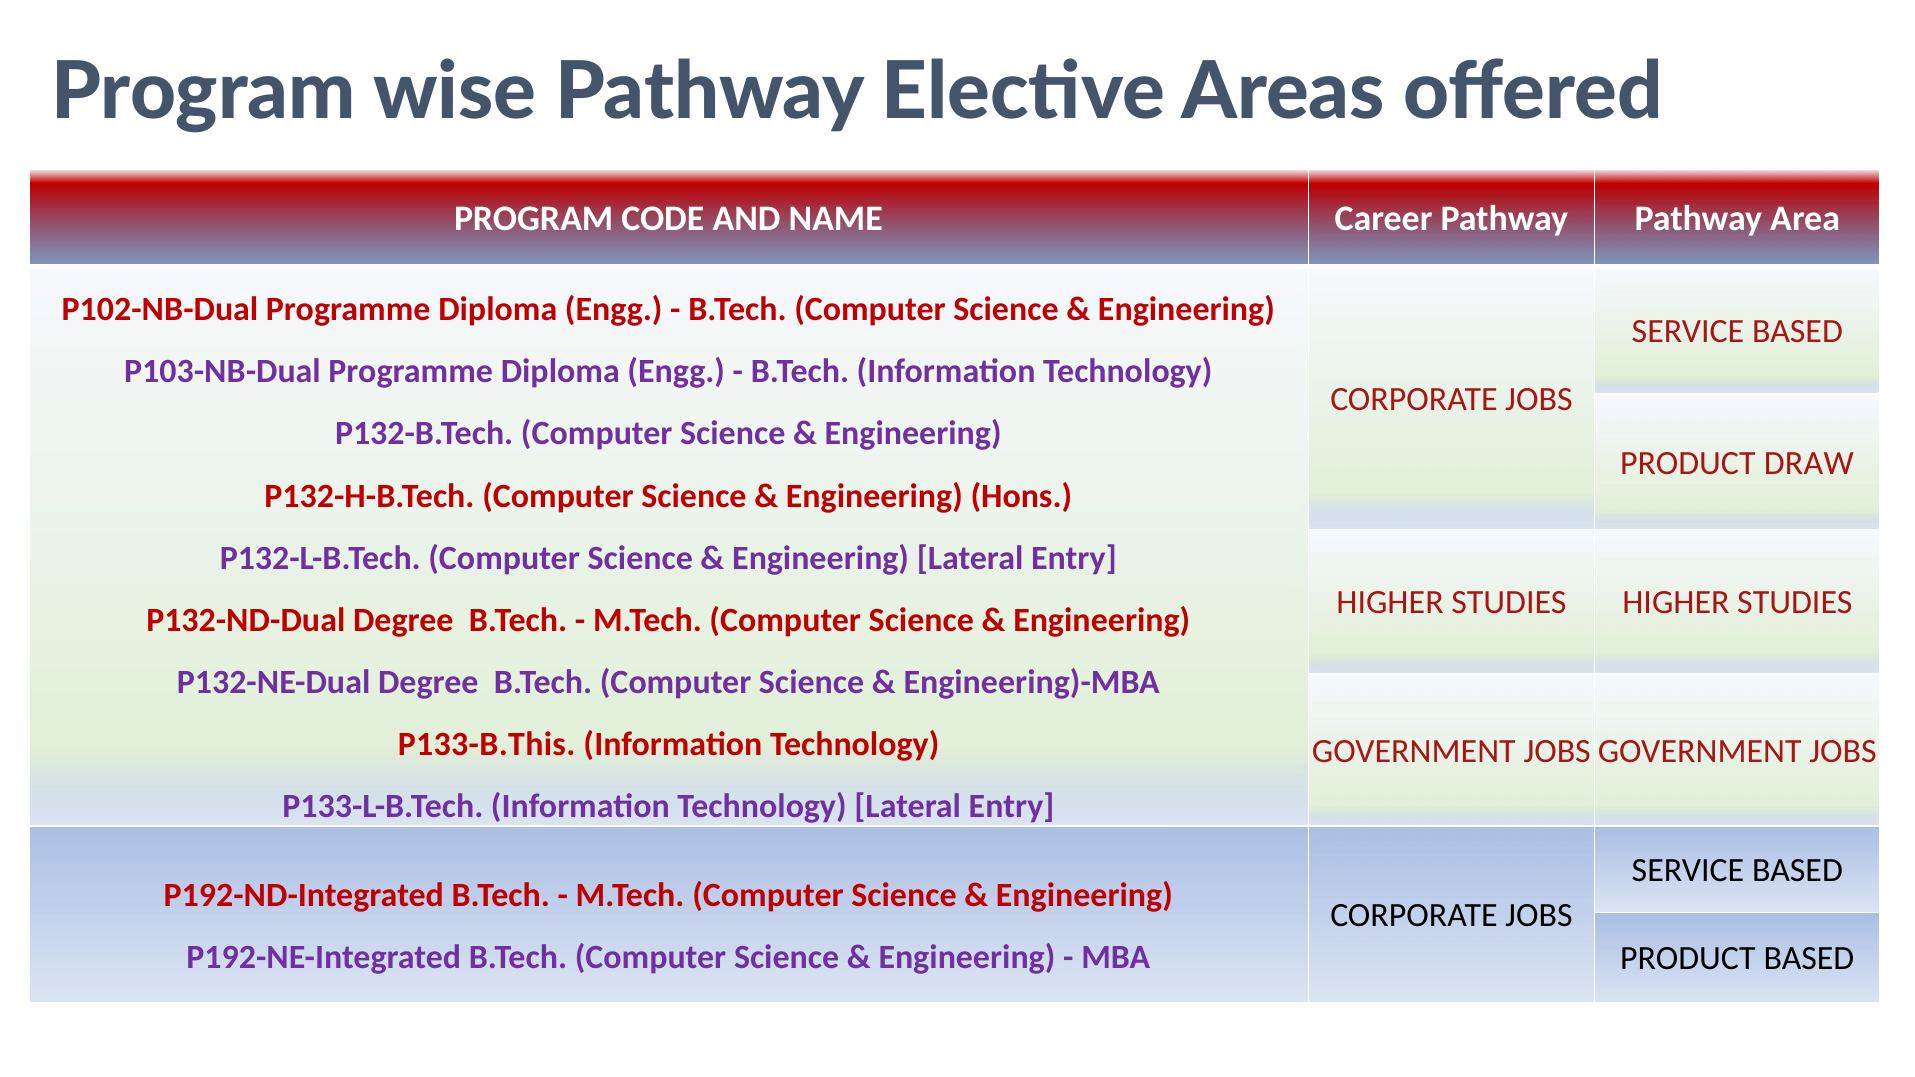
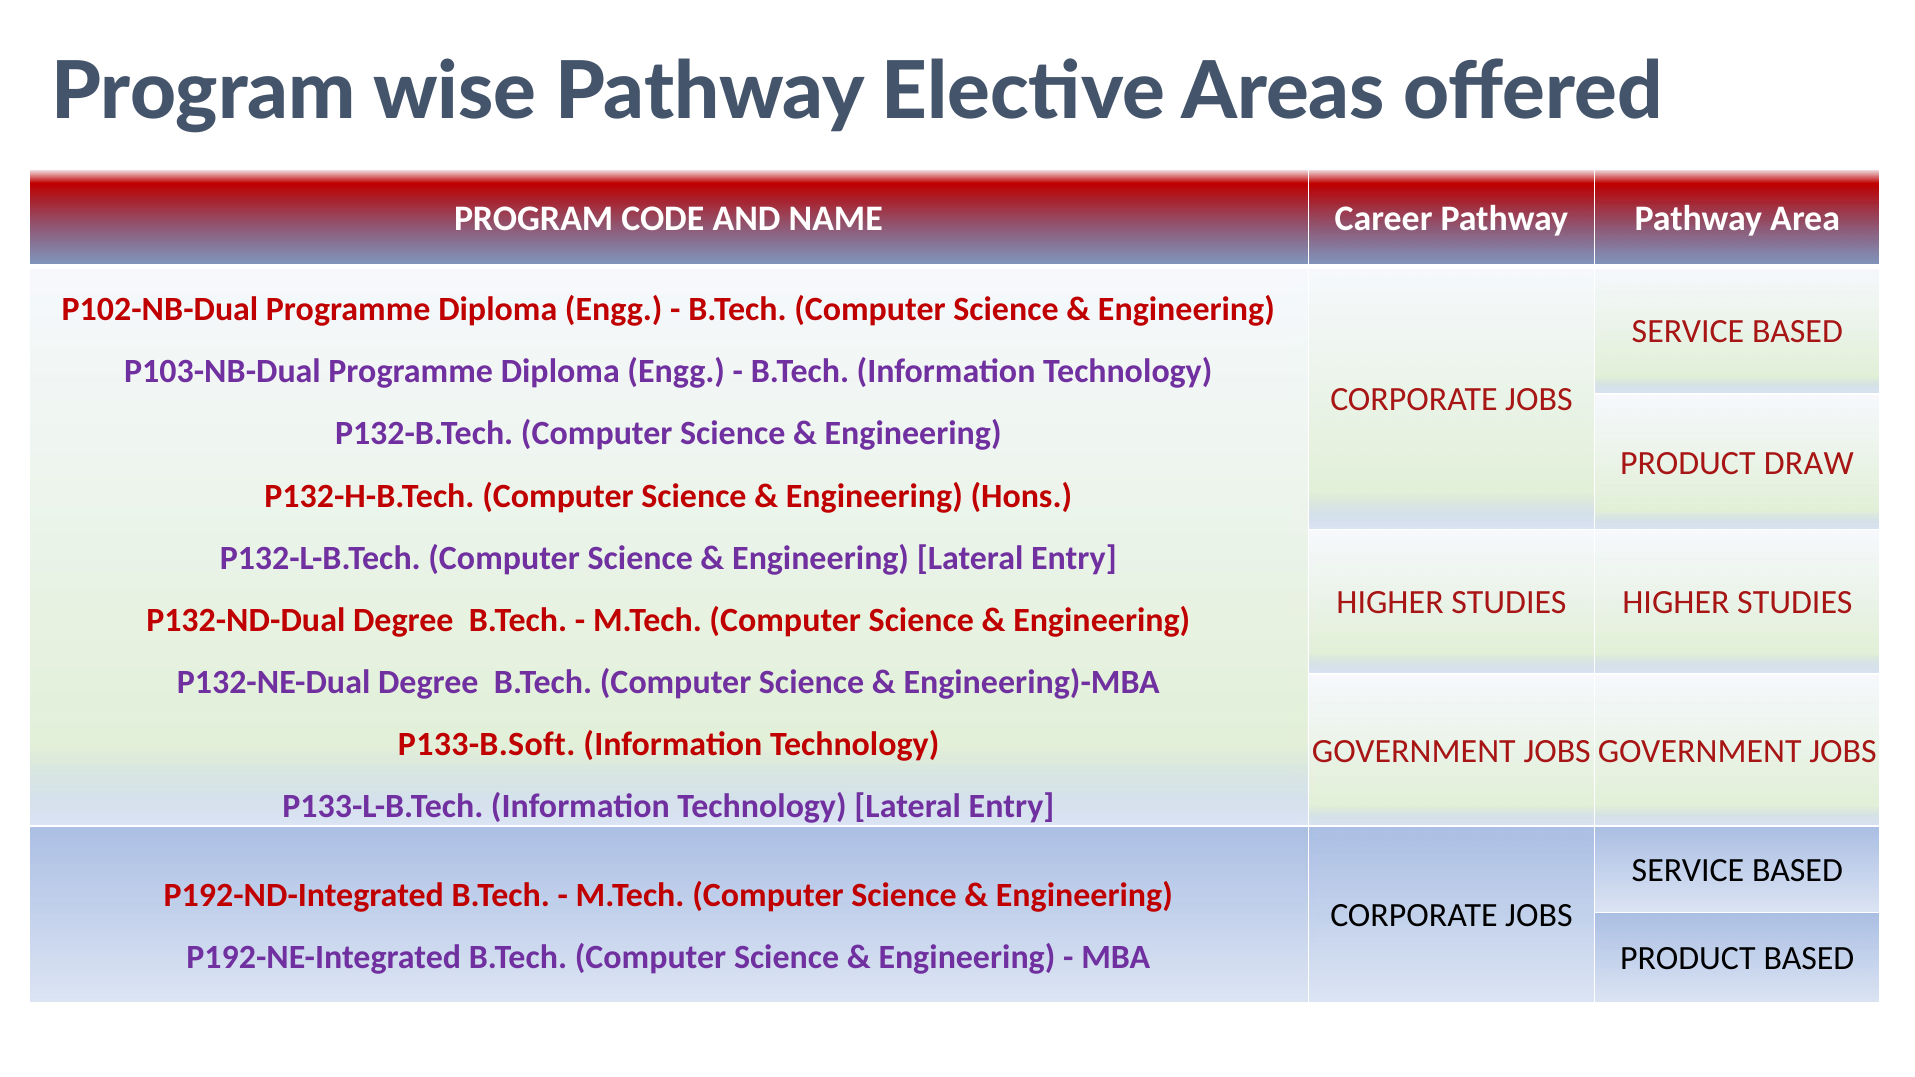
P133-B.This: P133-B.This -> P133-B.Soft (487, 745)
